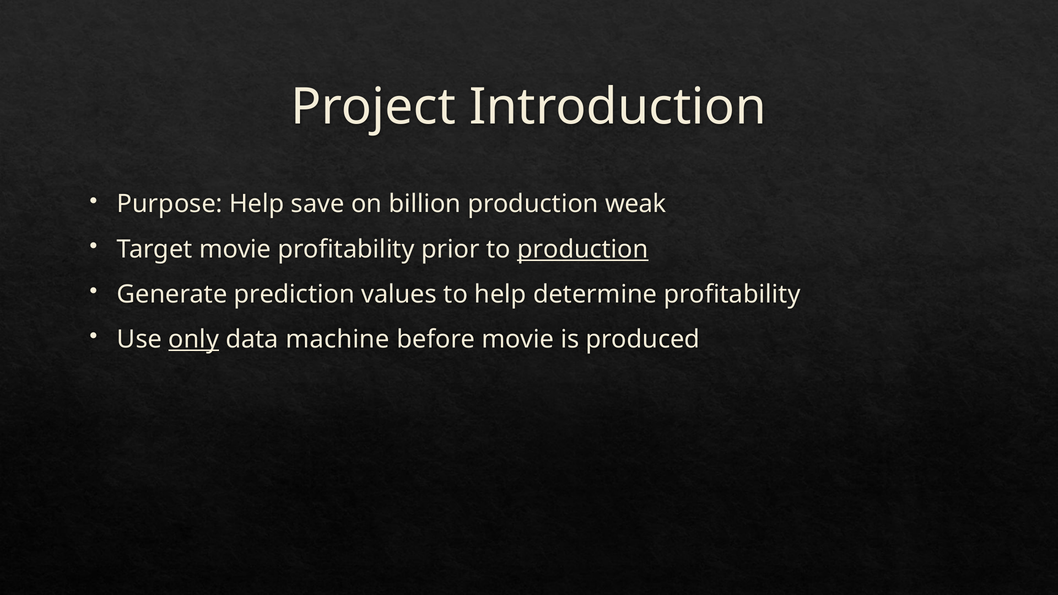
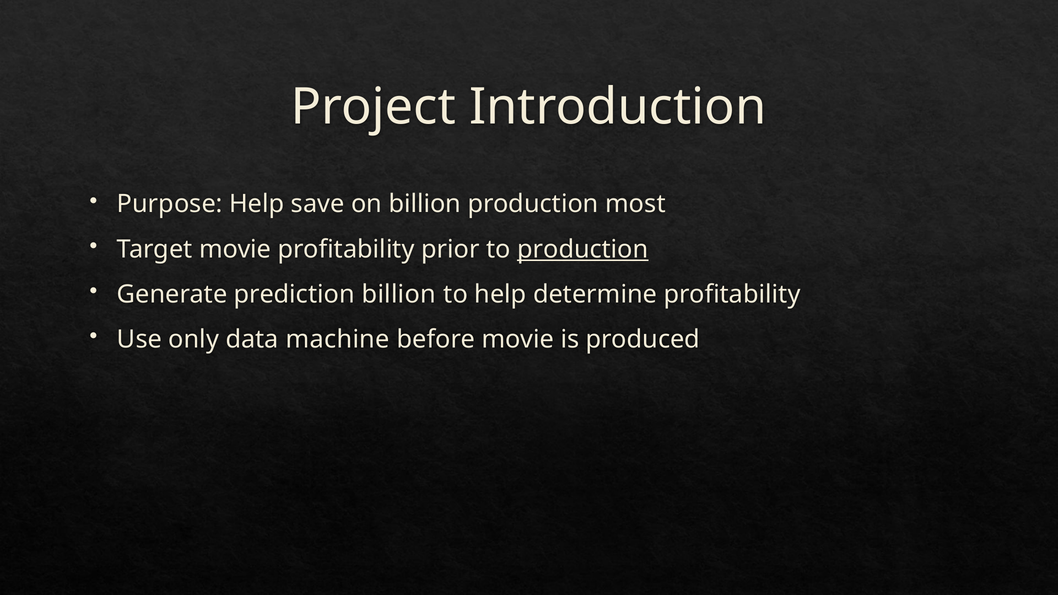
weak: weak -> most (636, 204)
prediction values: values -> billion (399, 294)
only underline: present -> none (194, 339)
